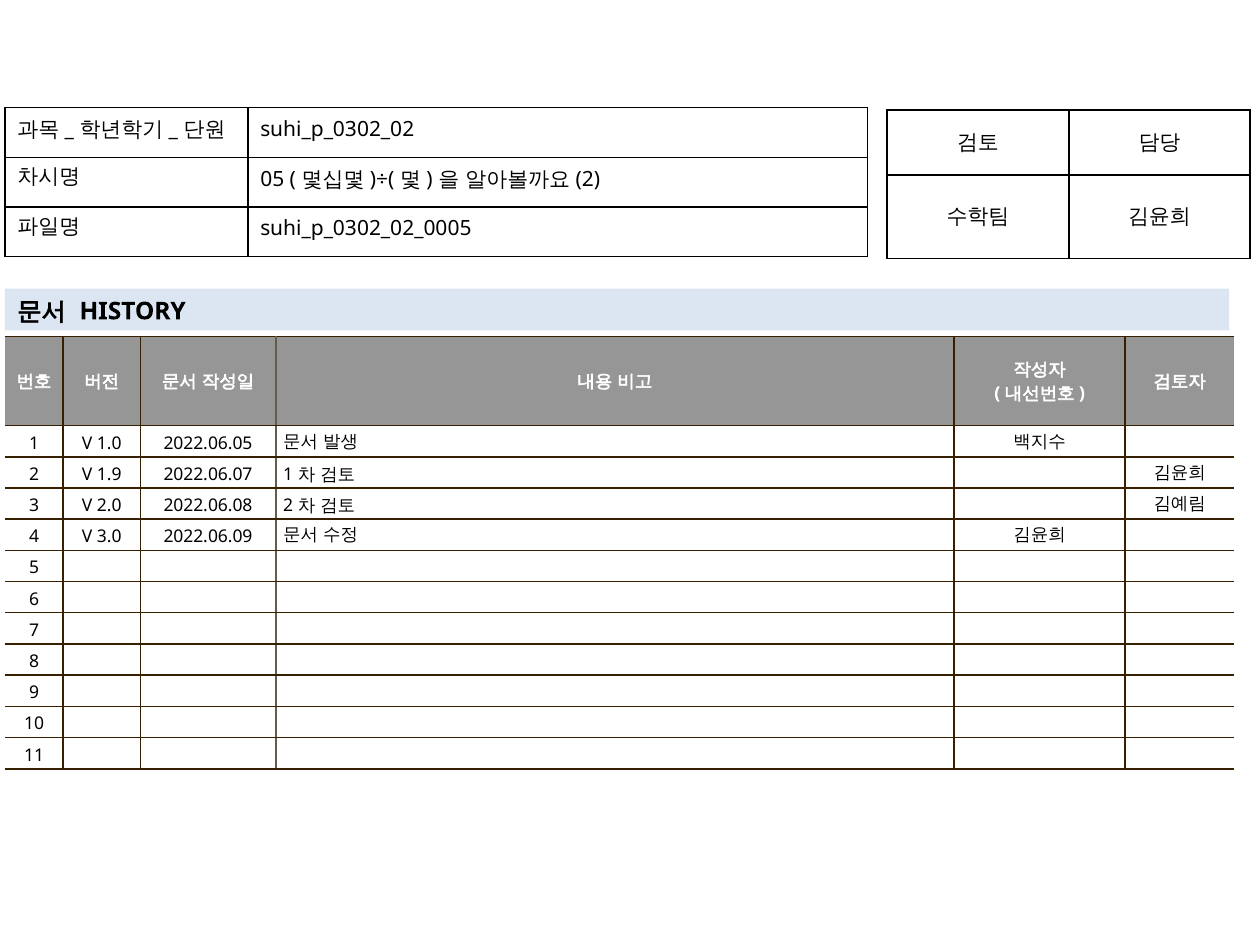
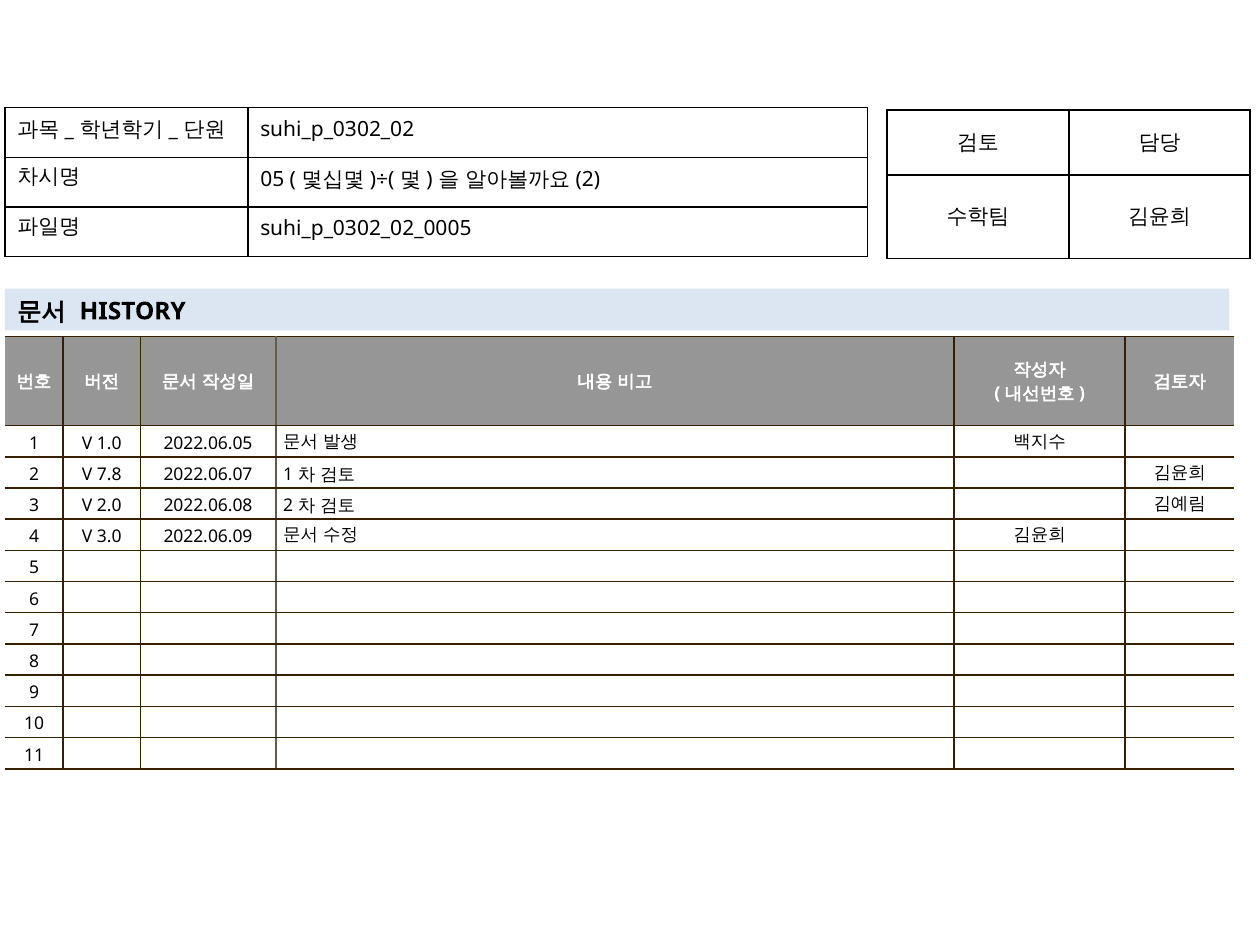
1.9: 1.9 -> 7.8 (109, 475)
